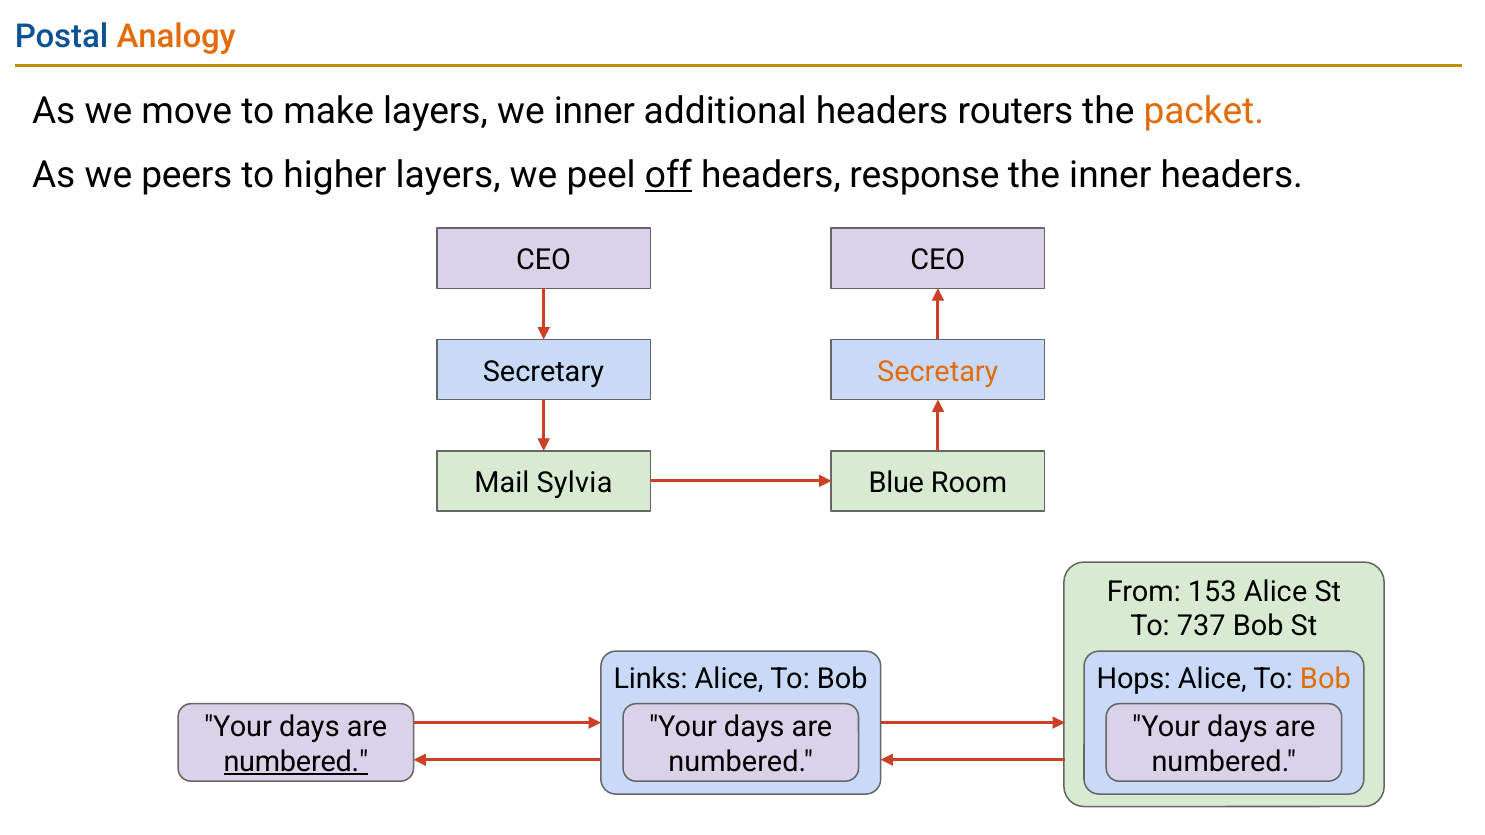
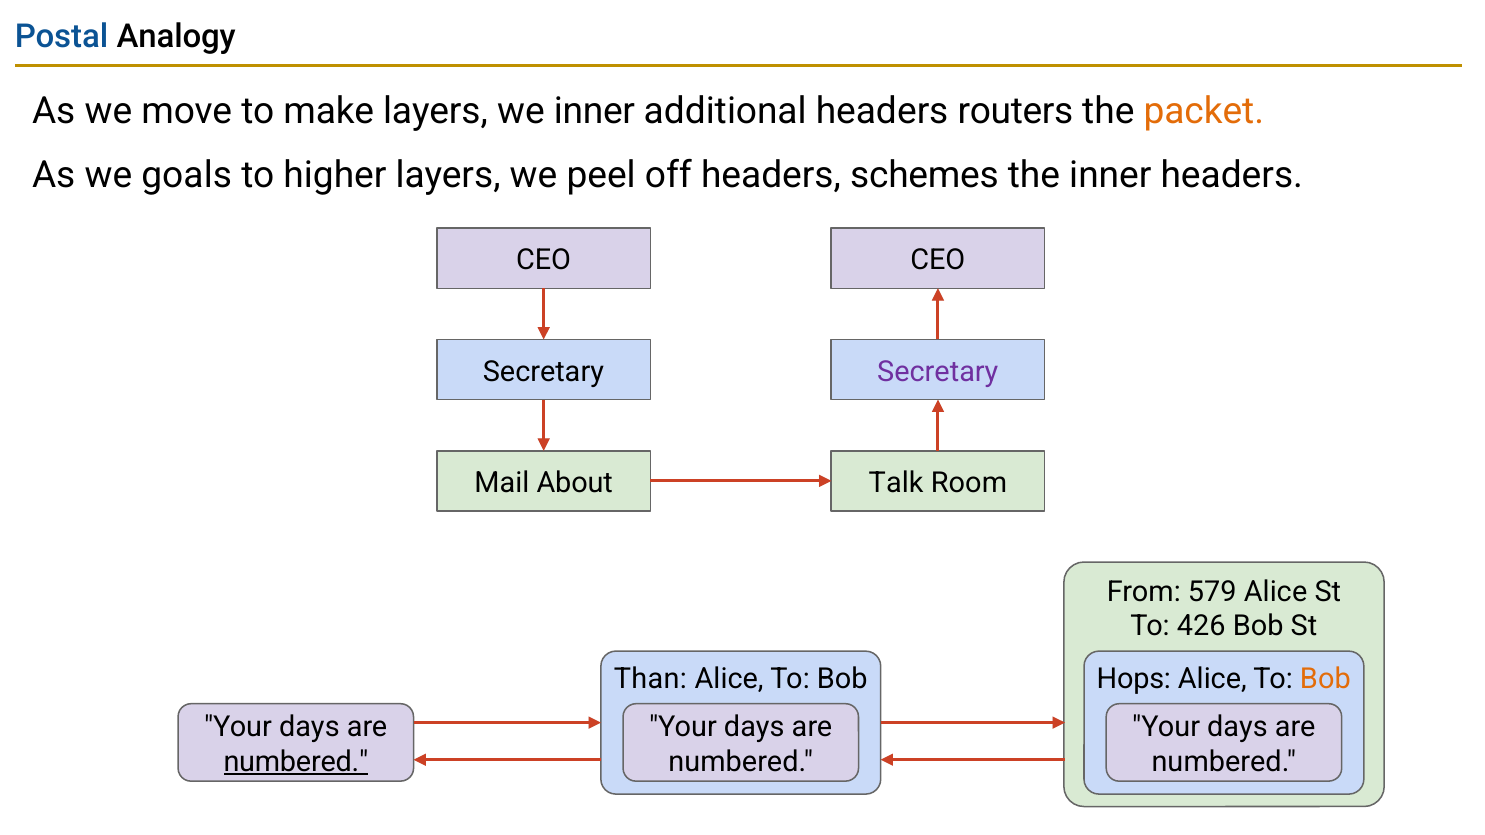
Analogy colour: orange -> black (176, 37)
peers: peers -> goals (187, 175)
off underline: present -> none (668, 175)
response: response -> schemes (924, 175)
Secretary colour: orange -> purple (938, 372)
Sylvia: Sylvia -> About (575, 483)
Blue: Blue -> Talk (896, 483)
153: 153 -> 579 (1212, 592)
737: 737 -> 426 (1201, 627)
Links: Links -> Than (650, 680)
